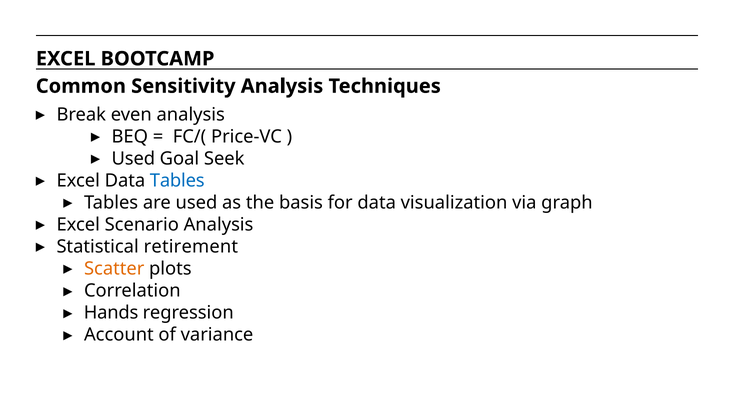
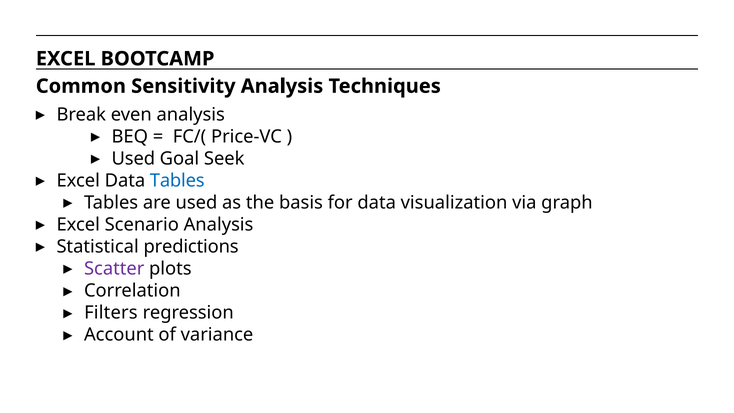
retirement: retirement -> predictions (191, 247)
Scatter colour: orange -> purple (114, 269)
Hands: Hands -> Filters (111, 313)
